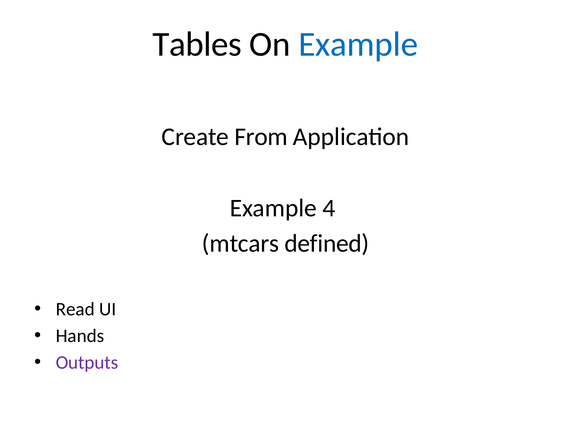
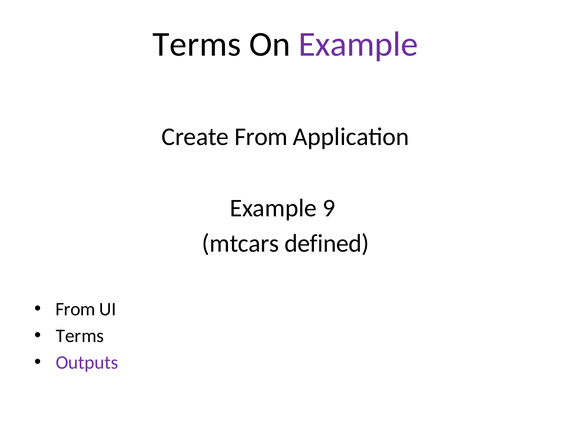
Tables: Tables -> Terms (197, 44)
Example colour: blue -> purple (358, 44)
4: 4 -> 9 (329, 208)
Read: Read -> From (75, 309)
Hands: Hands -> Terms (80, 335)
